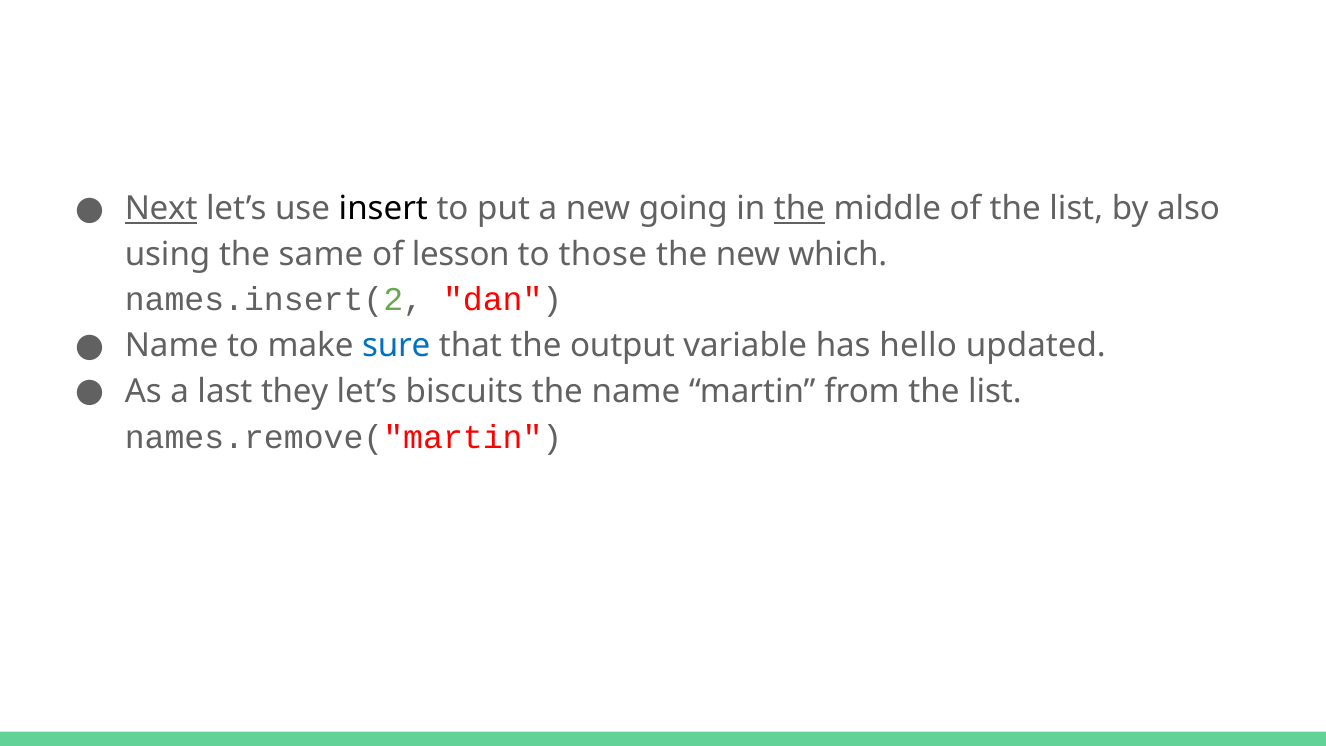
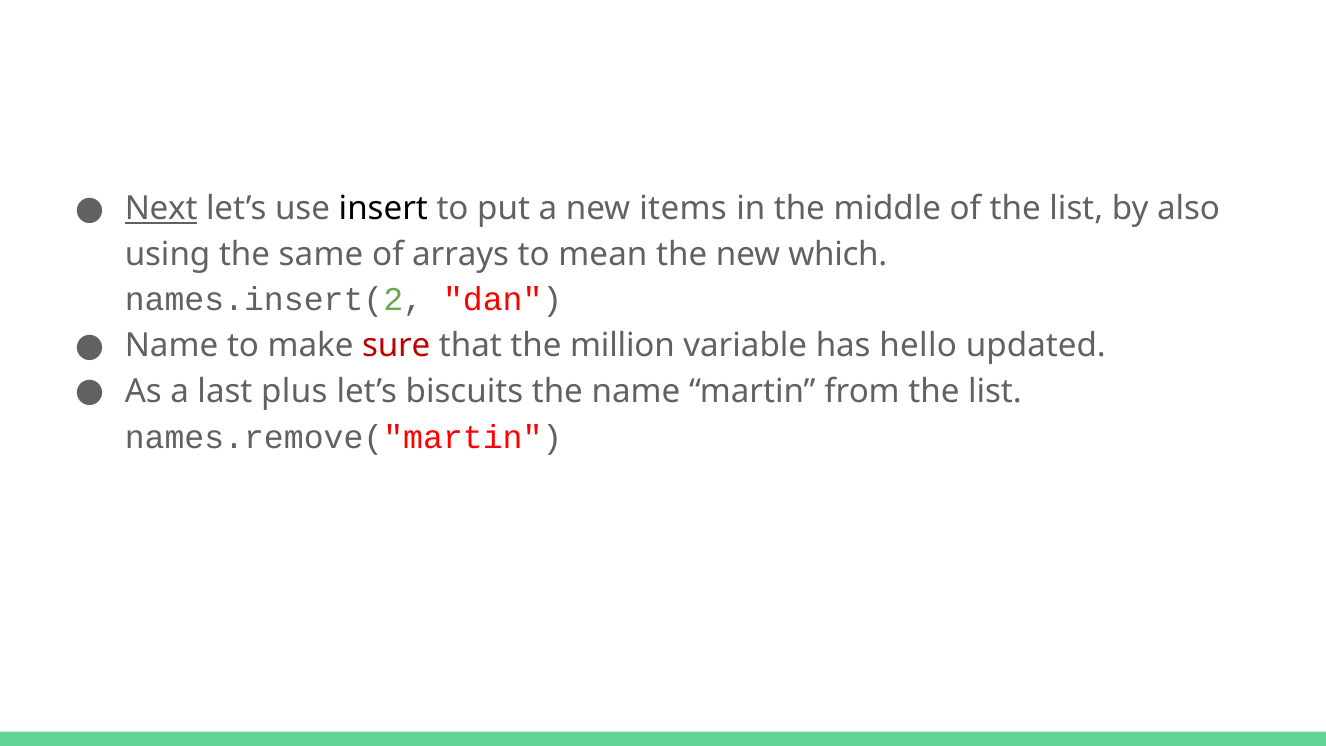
going: going -> items (683, 209)
the underline: present -> none (799, 209)
lesson: lesson -> arrays (461, 254)
those: those -> mean (603, 254)
sure colour: blue -> red (396, 346)
output: output -> million (622, 346)
they: they -> plus (294, 391)
